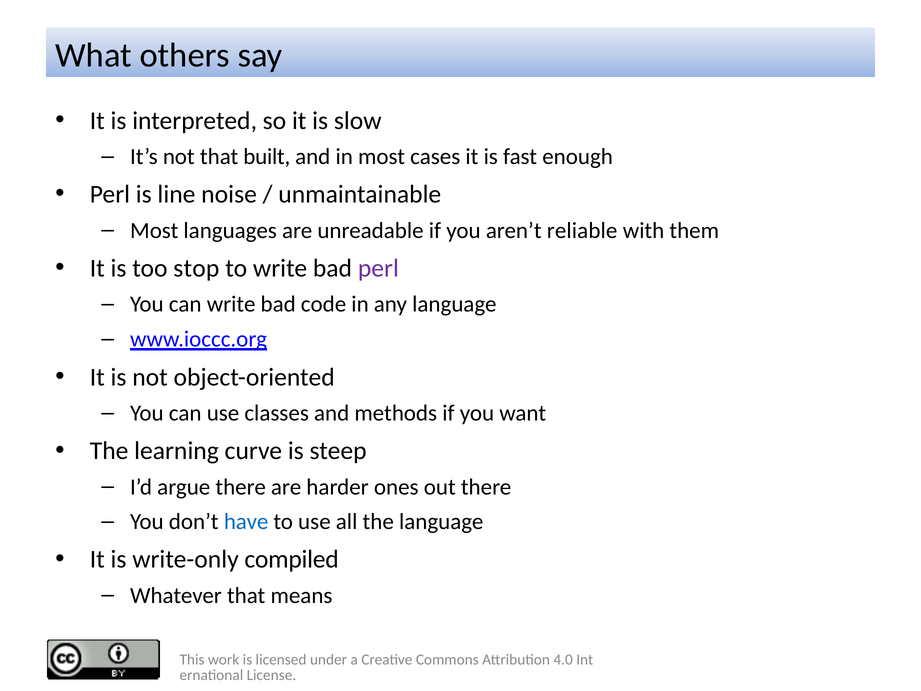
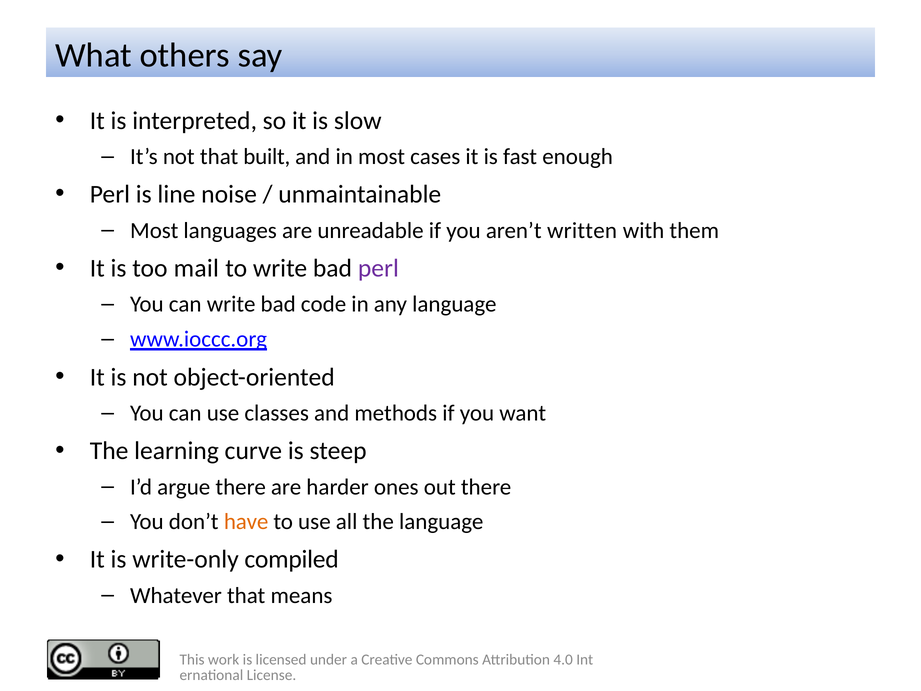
reliable: reliable -> written (582, 230)
stop: stop -> mail (196, 268)
have colour: blue -> orange (246, 522)
